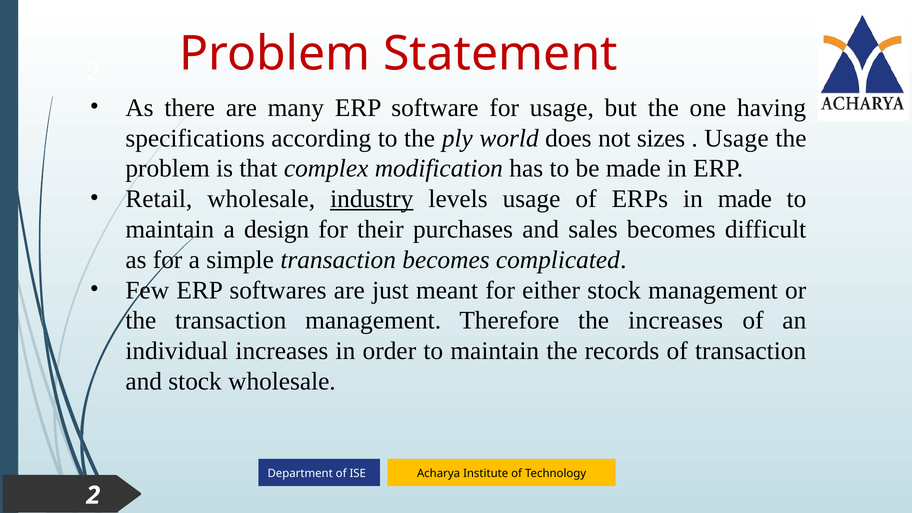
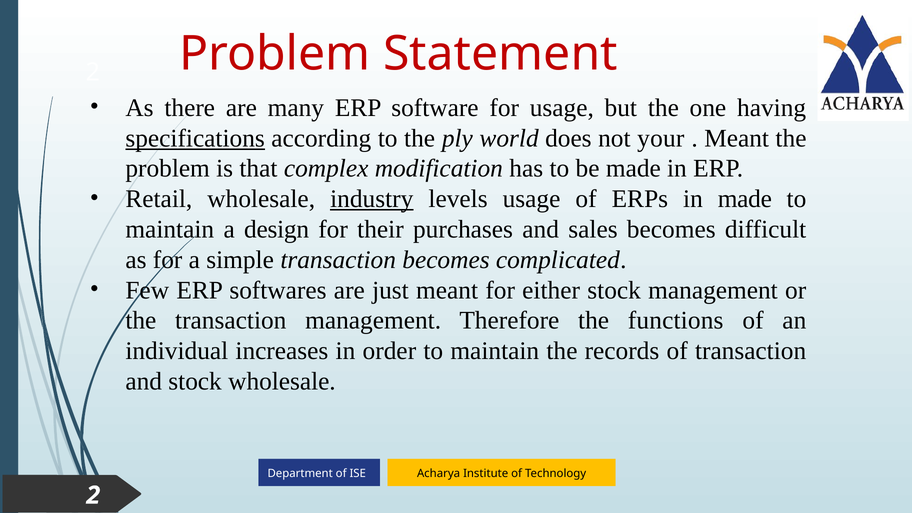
specifications underline: none -> present (195, 138)
sizes: sizes -> your (661, 138)
Usage: Usage -> Meant (737, 138)
the increases: increases -> functions (676, 321)
